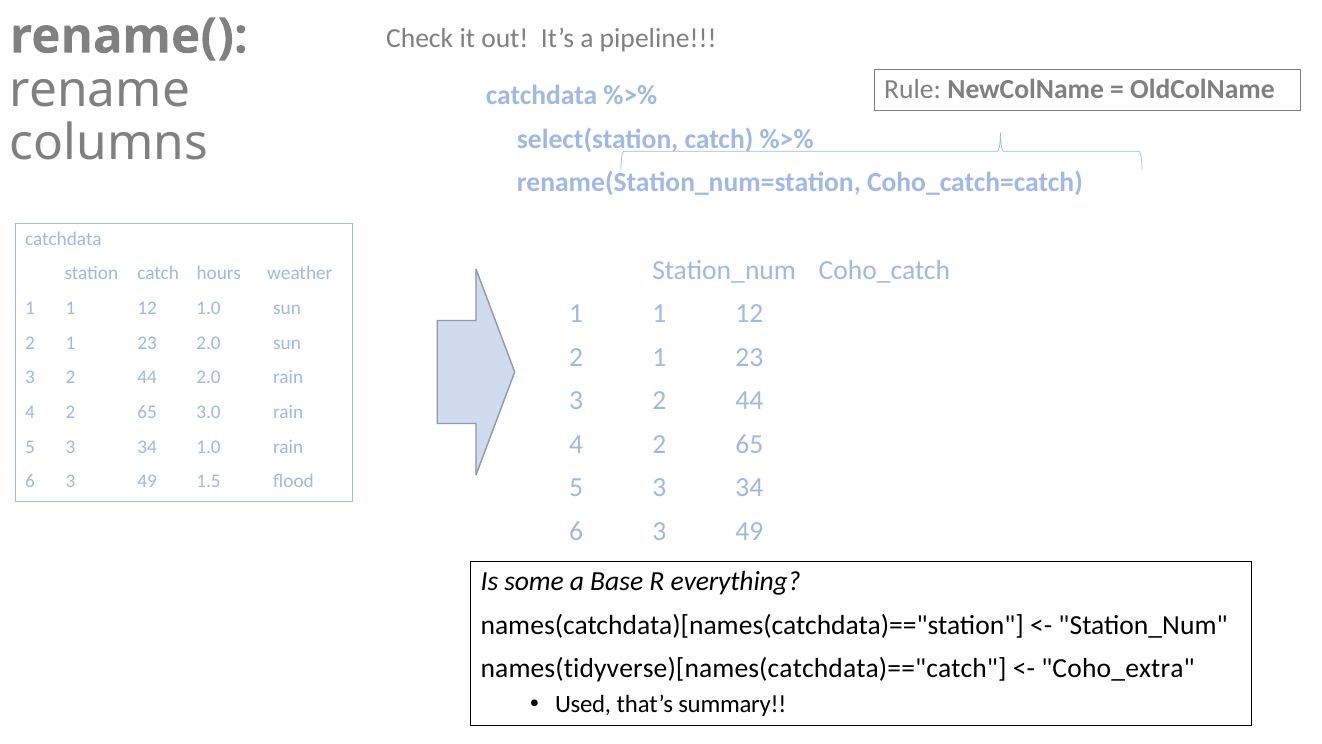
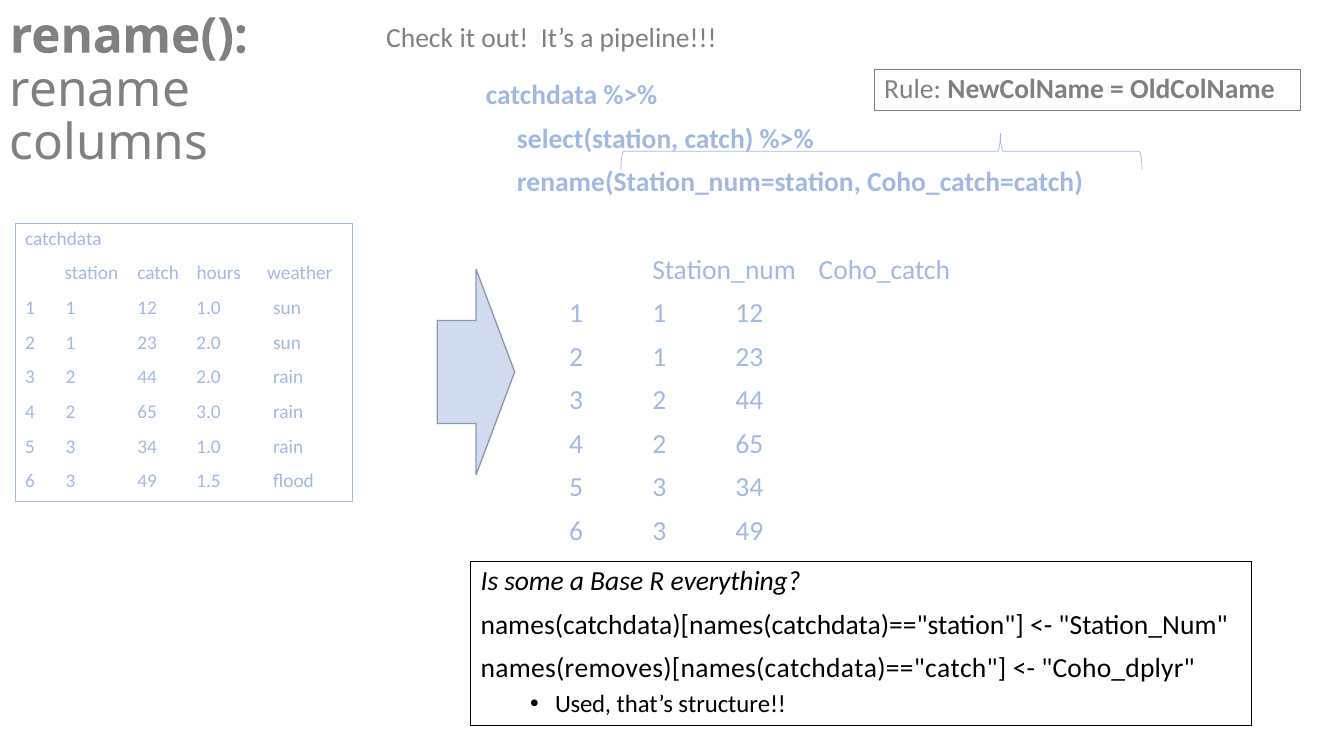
names(tidyverse)[names(catchdata)=="catch: names(tidyverse)[names(catchdata)=="catch -> names(removes)[names(catchdata)=="catch (744, 669)
Coho_extra: Coho_extra -> Coho_dplyr (1118, 669)
summary: summary -> structure (732, 704)
